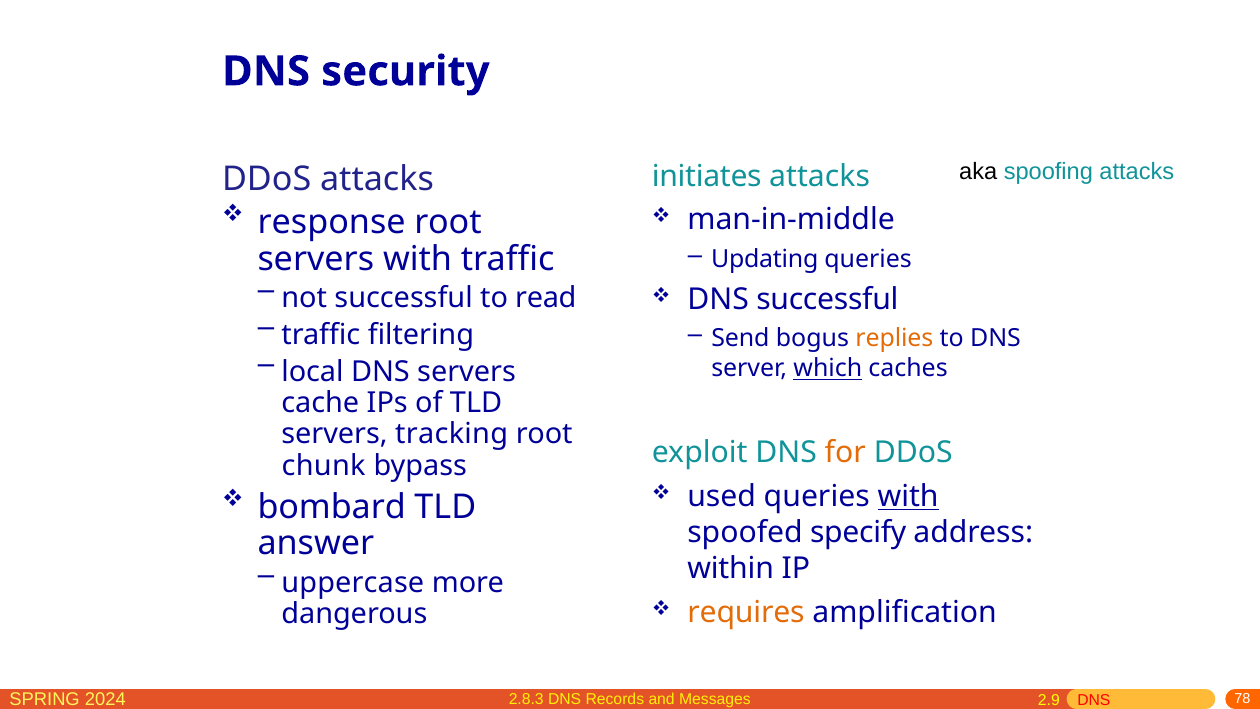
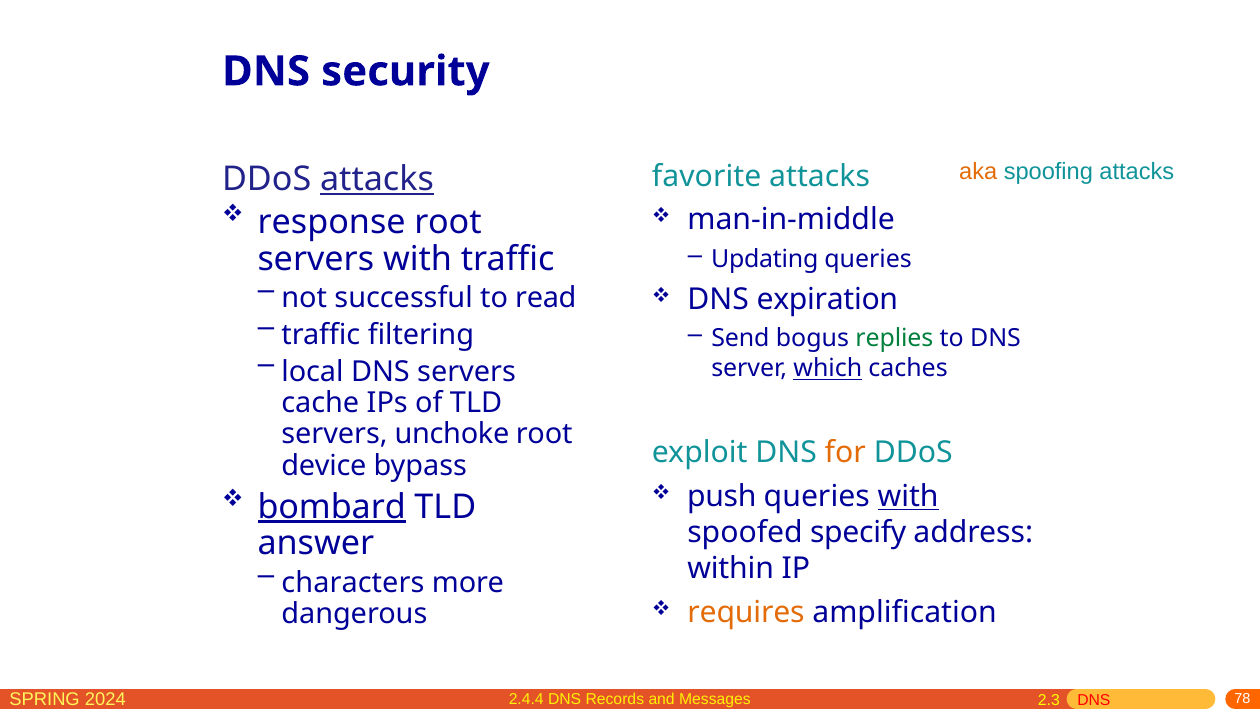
aka colour: black -> orange (978, 172)
initiates: initiates -> favorite (707, 176)
attacks underline: none -> present (377, 179)
DNS successful: successful -> expiration (827, 300)
replies colour: orange -> green (894, 339)
tracking: tracking -> unchoke (452, 434)
chunk: chunk -> device (324, 465)
used: used -> push (722, 496)
bombard underline: none -> present (332, 507)
uppercase: uppercase -> characters (353, 582)
2.8.3: 2.8.3 -> 2.4.4 (526, 699)
2.9: 2.9 -> 2.3 (1049, 700)
